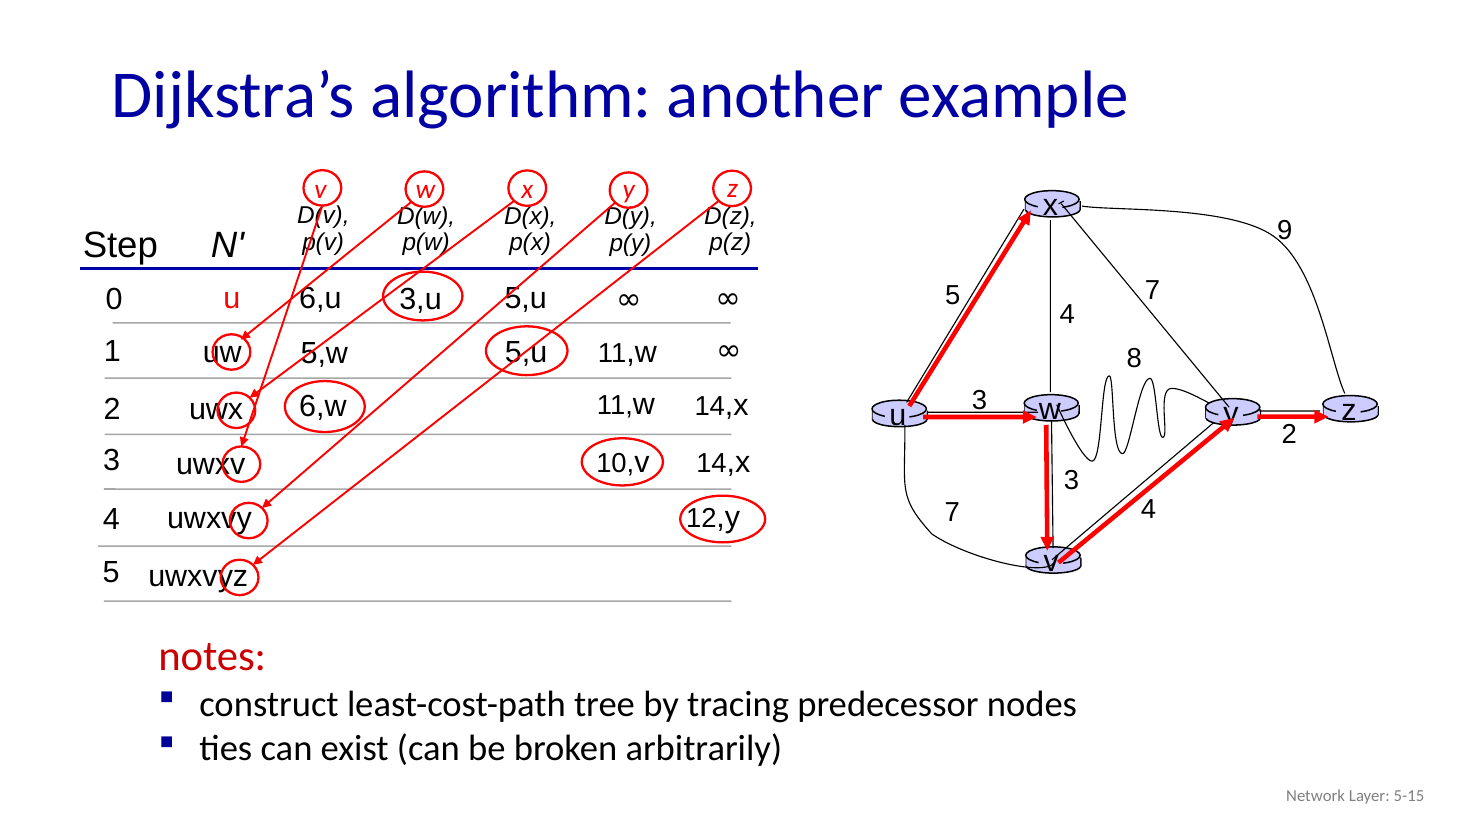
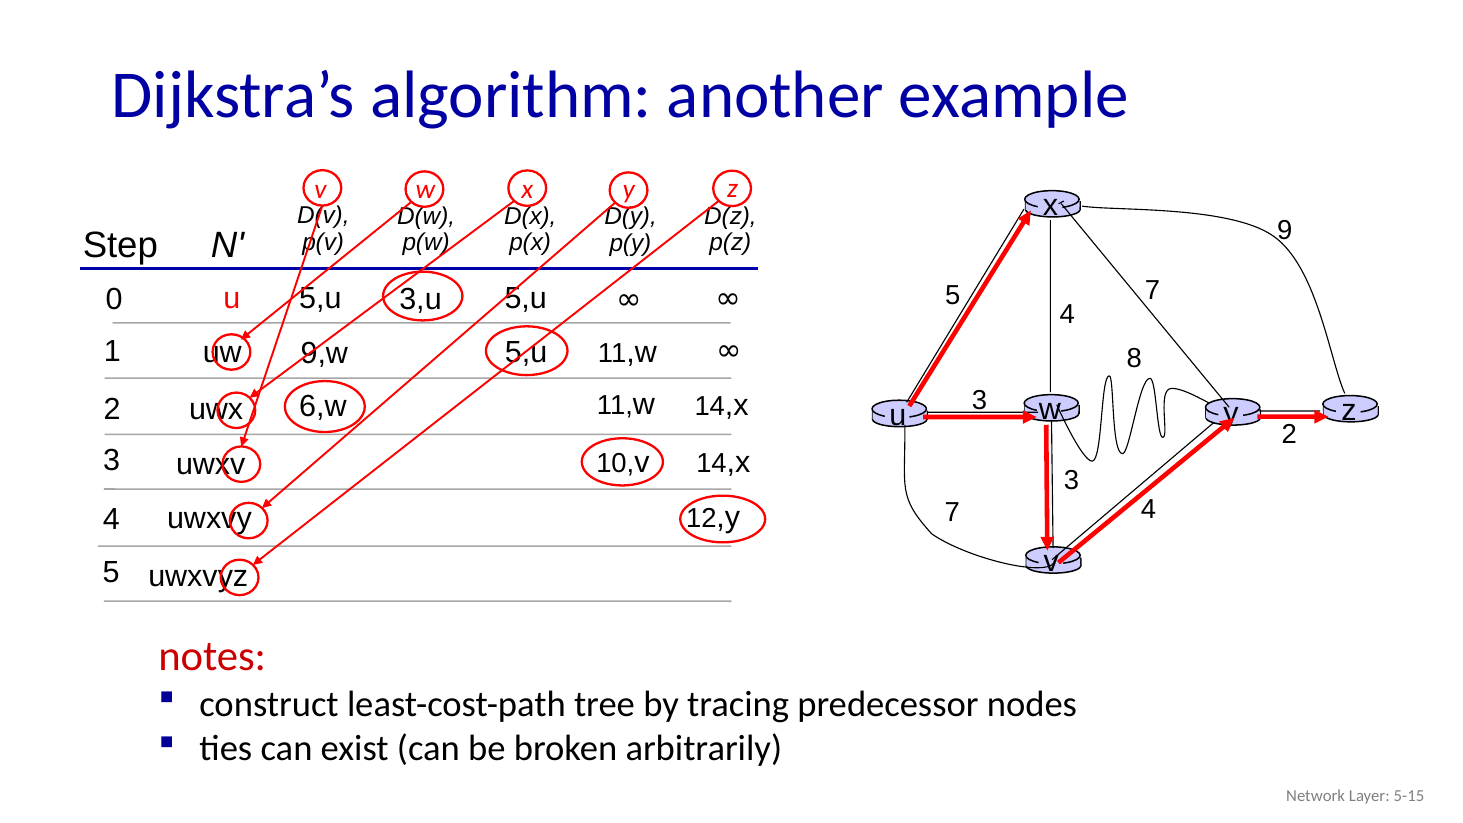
6,u: 6,u -> 5,u (320, 298)
5,w: 5,w -> 9,w (324, 353)
